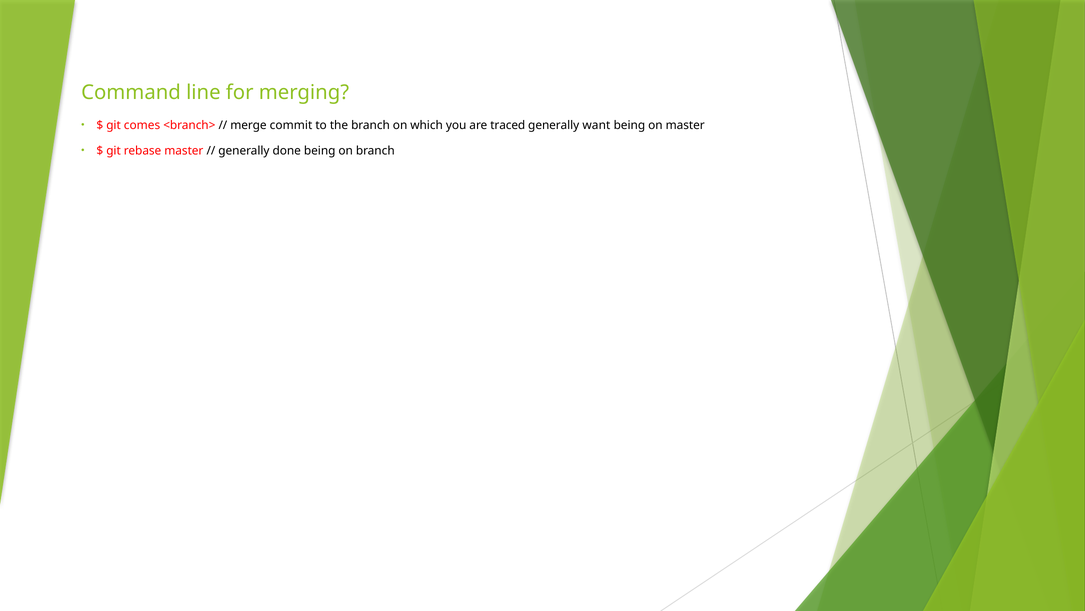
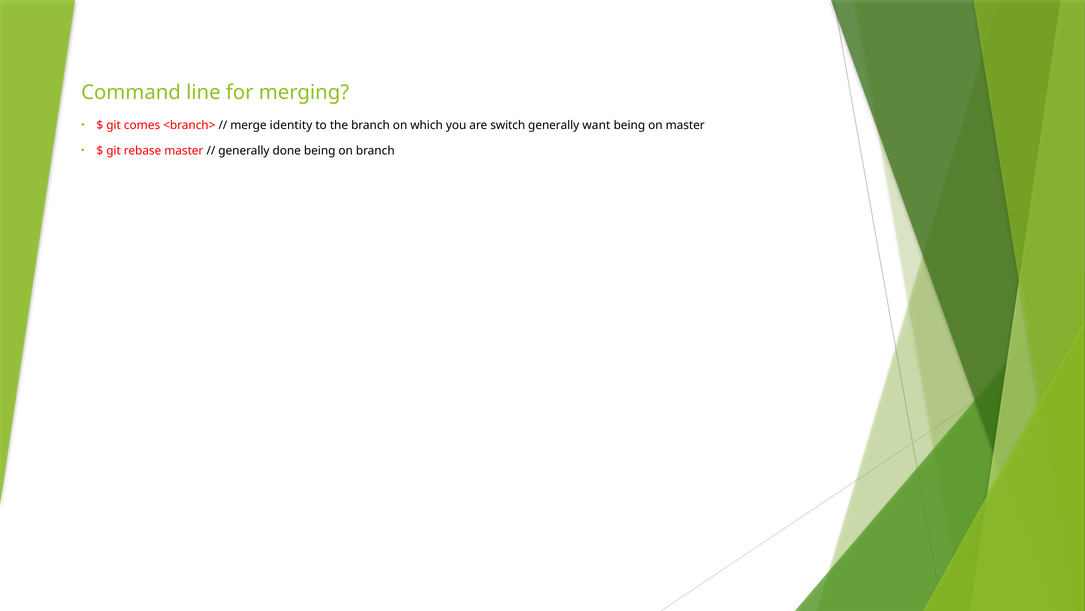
commit: commit -> identity (291, 125)
traced: traced -> switch (508, 125)
